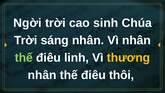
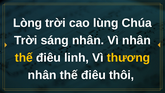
Ngời: Ngời -> Lòng (28, 23)
sinh: sinh -> lùng (106, 23)
thế colour: light green -> yellow (24, 58)
